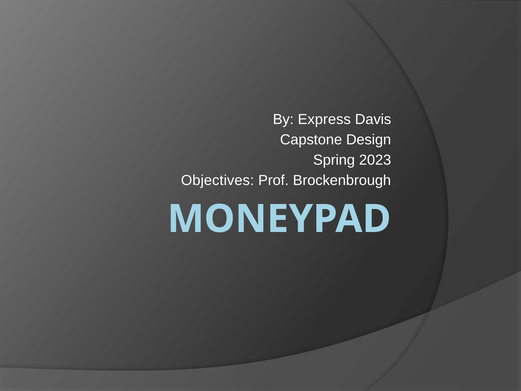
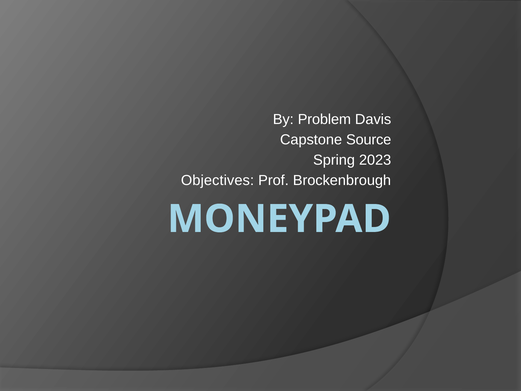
Express: Express -> Problem (324, 119)
Design: Design -> Source (369, 140)
